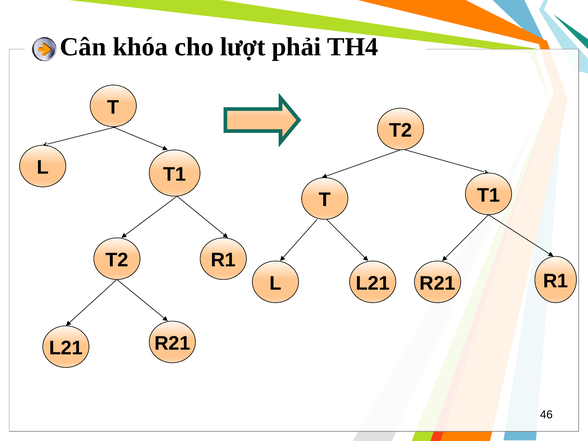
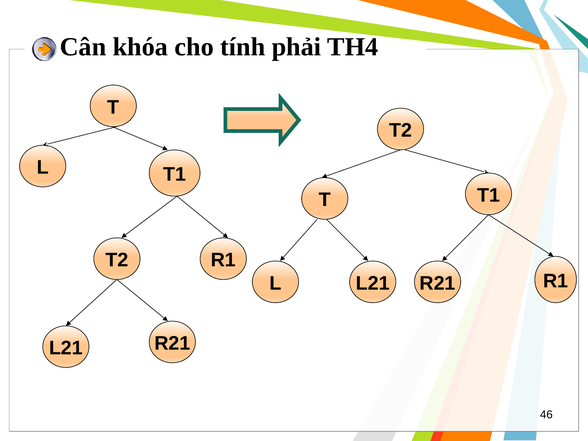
lượt: lượt -> tính (243, 47)
